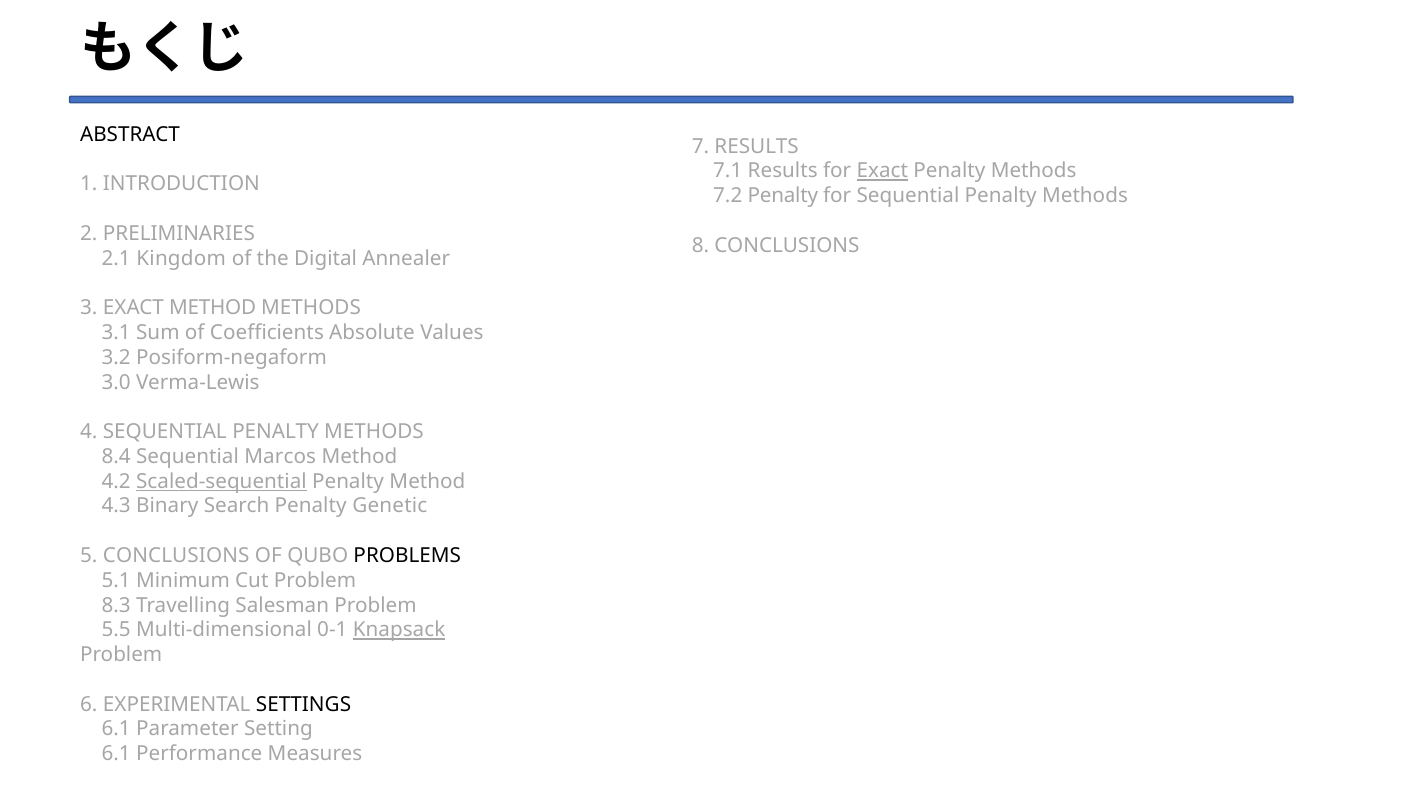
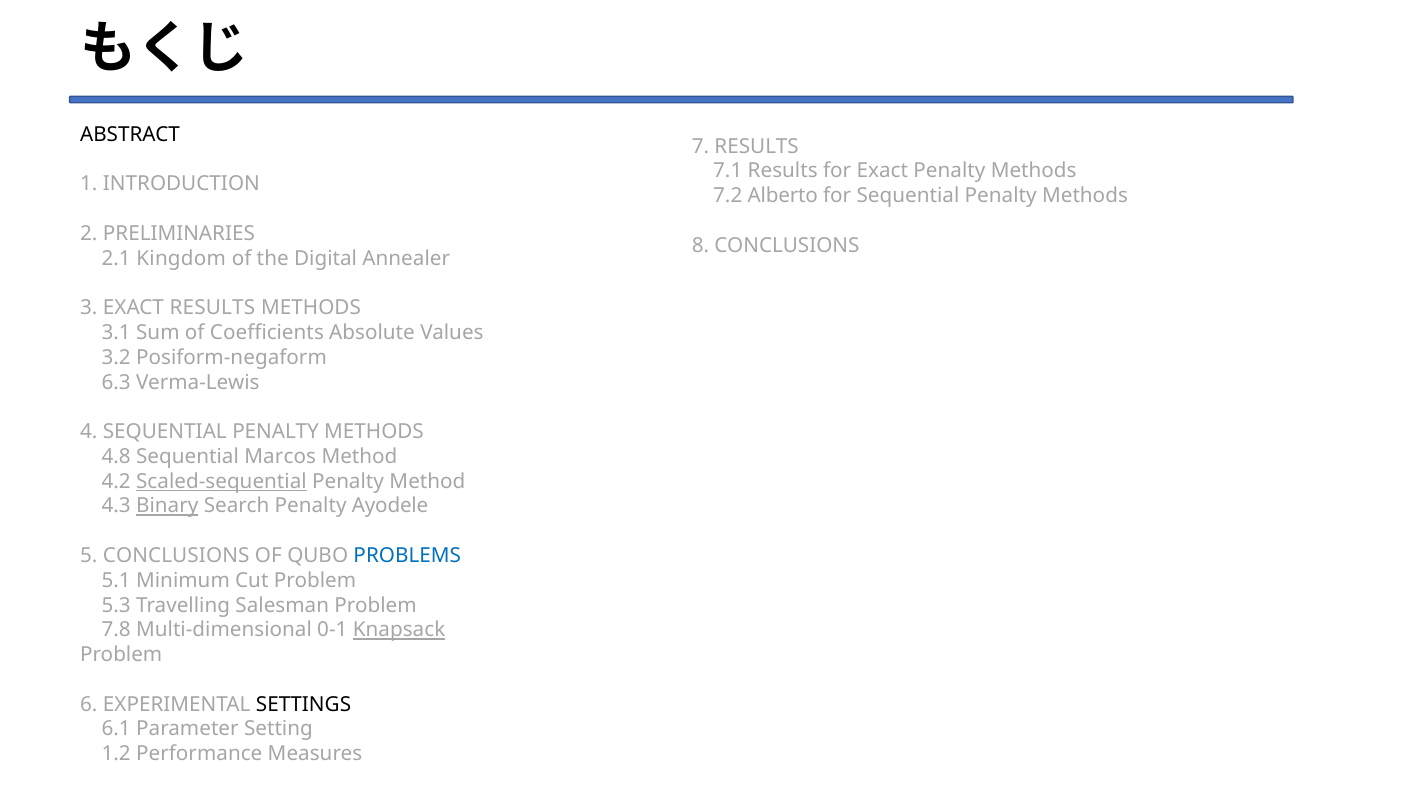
Exact underline: present -> none (882, 171)
7.2 Penalty: Penalty -> Alberto (783, 196)
EXACT METHOD: METHOD -> RESULTS (212, 308)
3.0: 3.0 -> 6.3 (116, 383)
8.4: 8.4 -> 4.8 (116, 457)
Binary underline: none -> present (167, 506)
Genetic: Genetic -> Ayodele (390, 506)
PROBLEMS colour: black -> blue (407, 556)
8.3: 8.3 -> 5.3 (116, 606)
5.5: 5.5 -> 7.8 (116, 630)
6.1: 6.1 -> 1.2 (116, 754)
